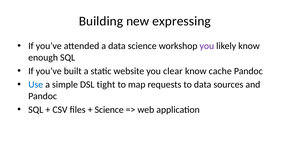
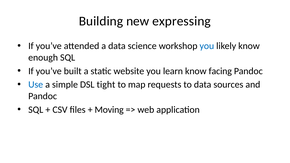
you colour: purple -> blue (207, 46)
clear: clear -> learn (173, 71)
cache: cache -> facing (220, 71)
Science: Science -> Moving (109, 110)
